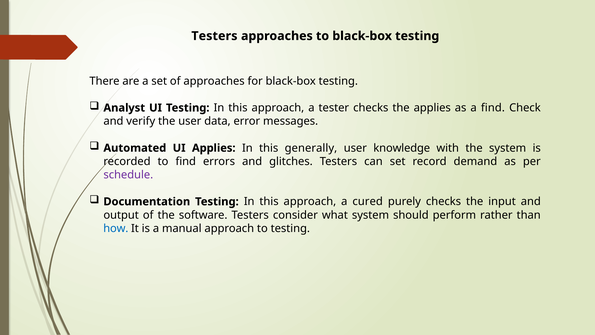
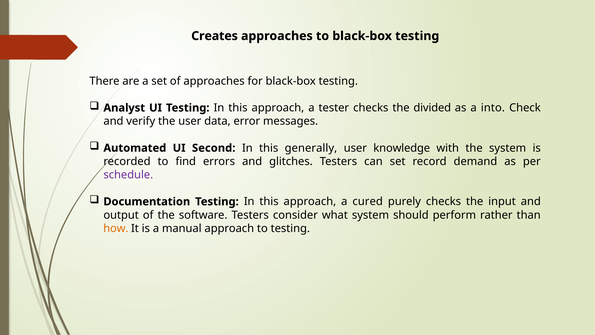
Testers: Testers -> Creates (215, 36)
the applies: applies -> divided (432, 108)
a find: find -> into (493, 108)
UI Applies: Applies -> Second (214, 148)
how colour: blue -> orange (116, 228)
